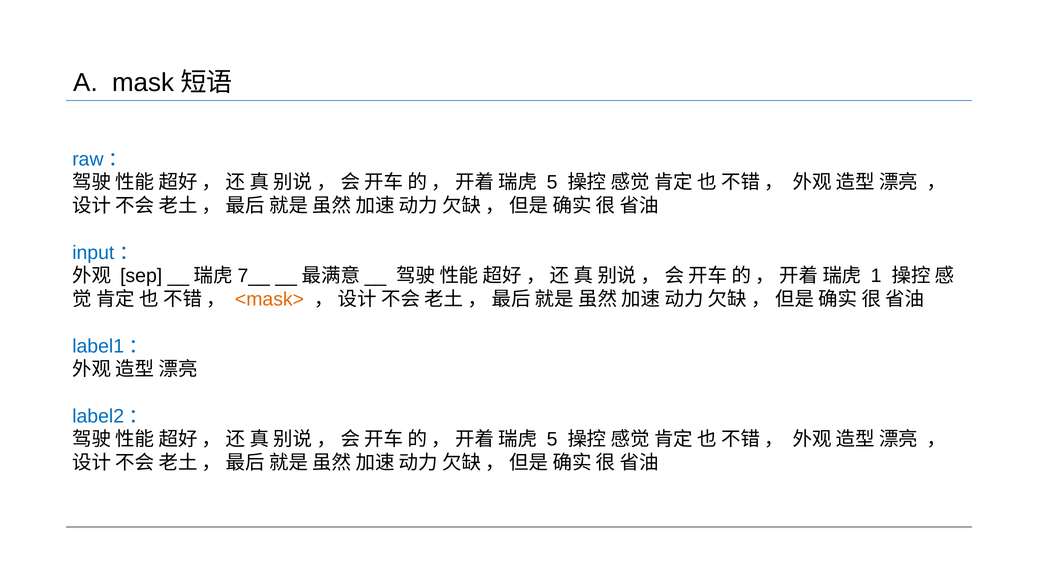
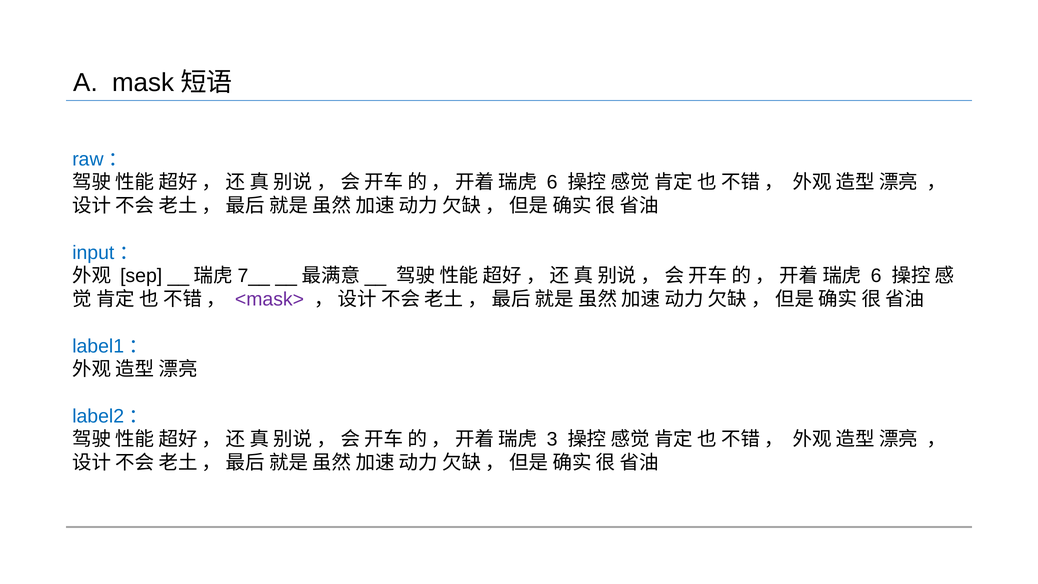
5: 5 -> 6 (552, 183)
1: 1 -> 6 (876, 276)
<mask> colour: orange -> purple (270, 299)
5: 5 -> 3 (552, 439)
